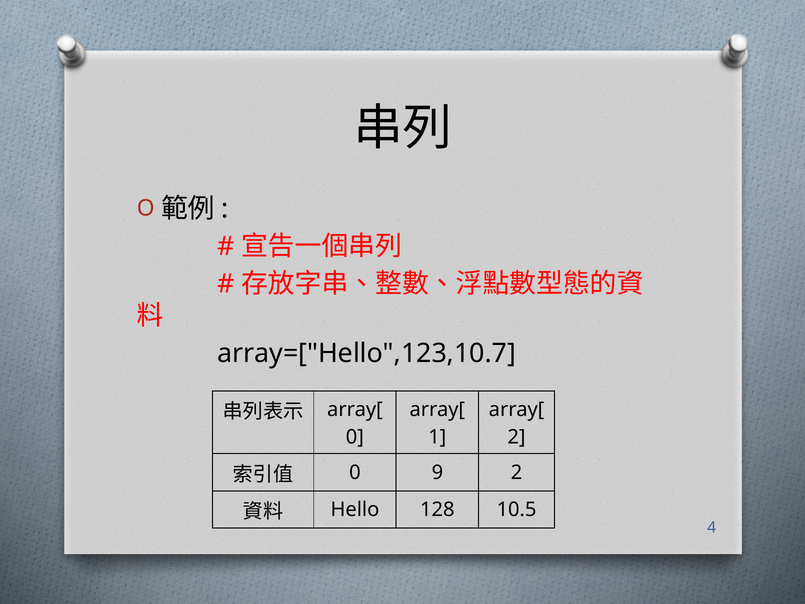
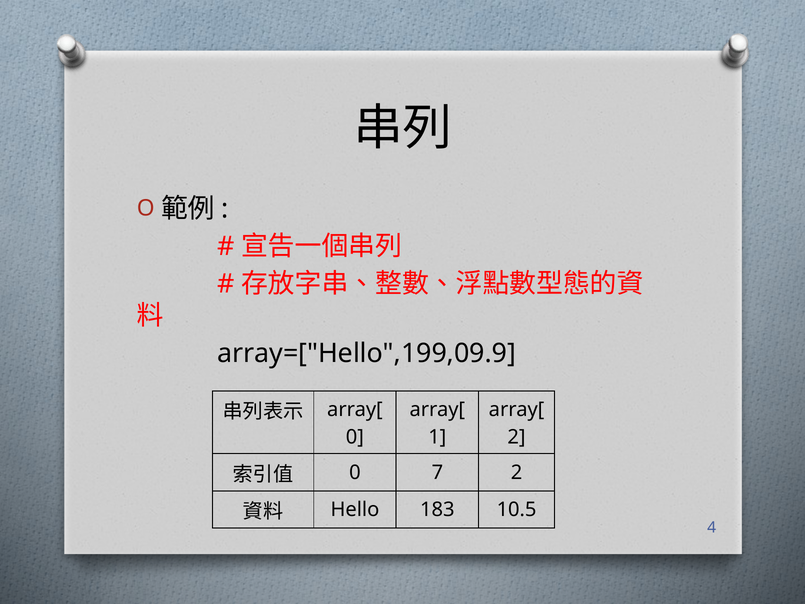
array=["Hello",123,10.7: array=["Hello",123,10.7 -> array=["Hello",199,09.9 (367, 353)
9: 9 -> 7 (437, 472)
128: 128 -> 183 (437, 510)
